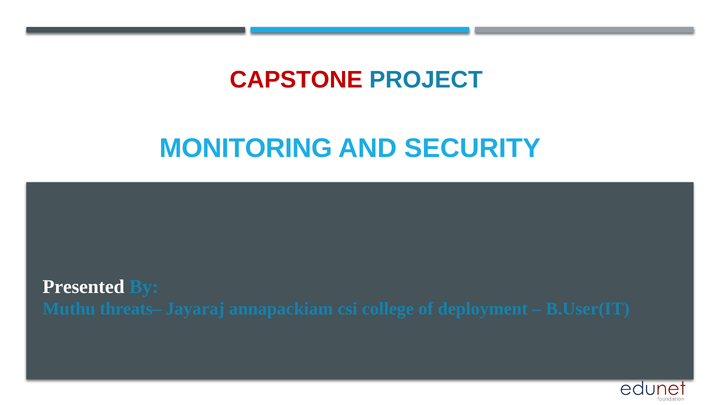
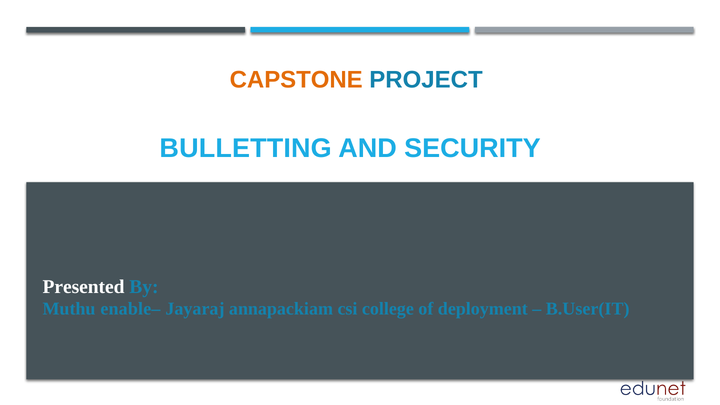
CAPSTONE colour: red -> orange (296, 80)
MONITORING: MONITORING -> BULLETTING (246, 148)
threats–: threats– -> enable– (130, 309)
